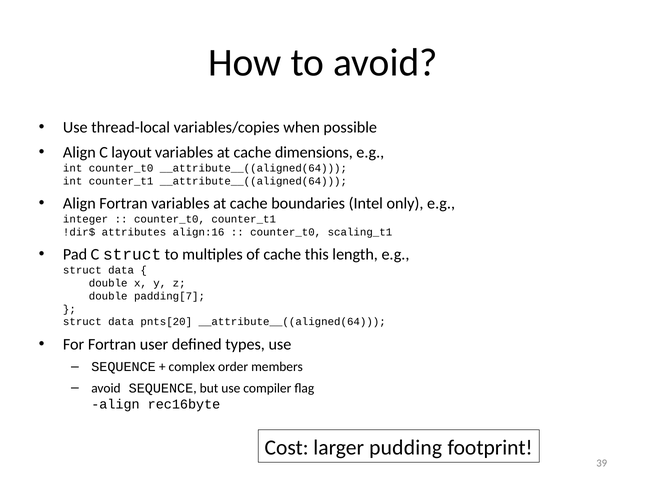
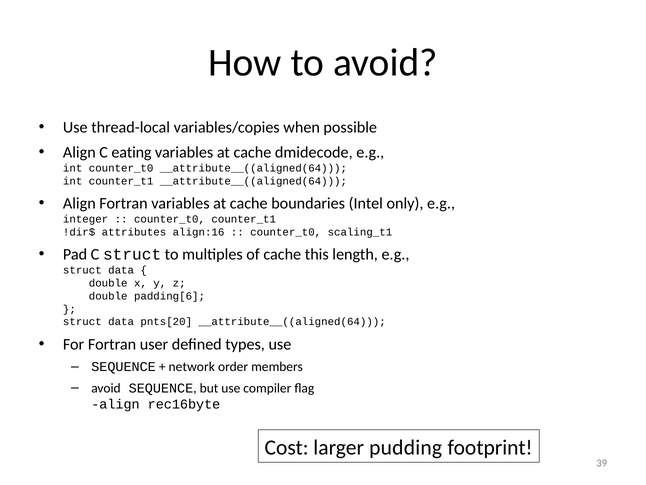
layout: layout -> eating (132, 152)
dimensions: dimensions -> dmidecode (314, 152)
padding[7: padding[7 -> padding[6 (170, 296)
complex: complex -> network (192, 367)
